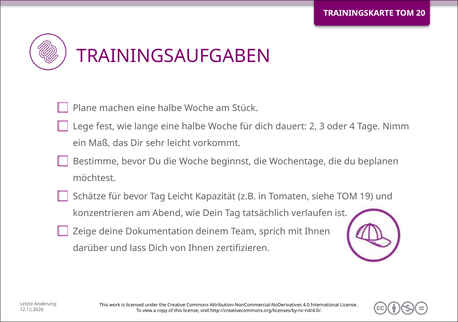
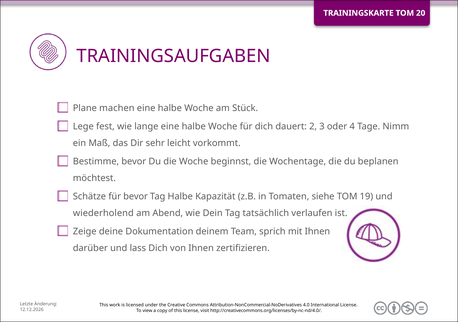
Tag Leicht: Leicht -> Halbe (180, 197)
konzentrieren: konzentrieren -> wiederholend (103, 214)
